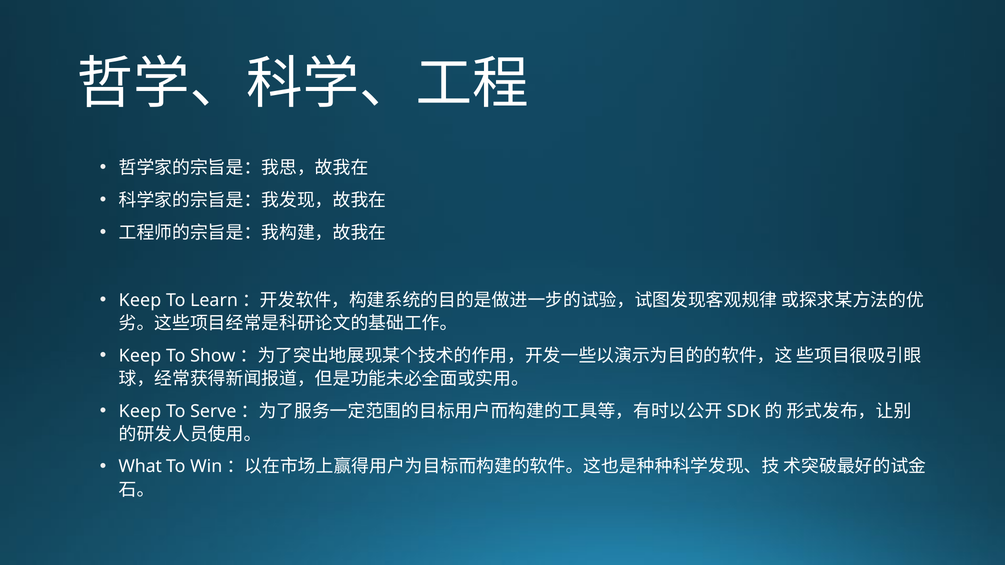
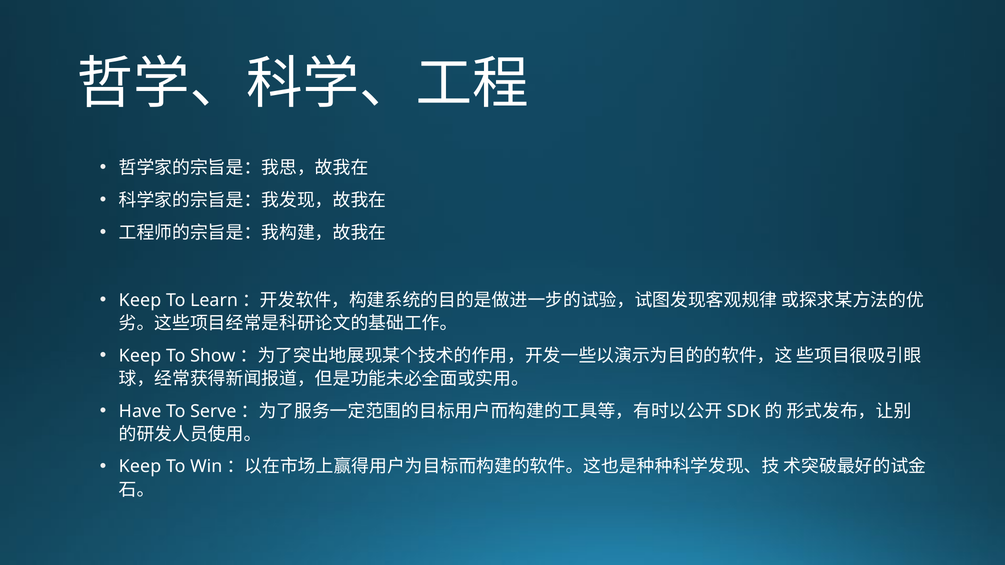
Keep: Keep -> Have (140, 411)
What: What -> Keep (140, 467)
